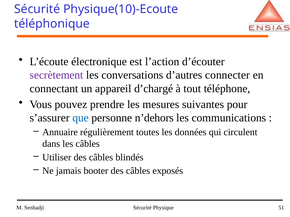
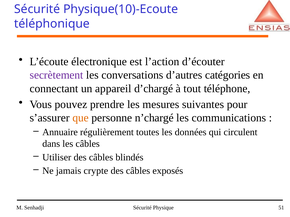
connecter: connecter -> catégories (228, 75)
que colour: blue -> orange (81, 118)
n’dehors: n’dehors -> n’chargé (154, 118)
booter: booter -> crypte (96, 171)
